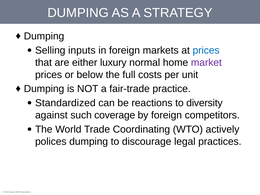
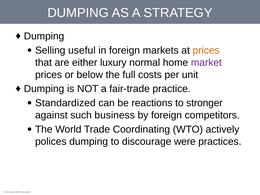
inputs: inputs -> useful (82, 50)
prices colour: blue -> orange (206, 50)
diversity: diversity -> stronger (204, 103)
coverage: coverage -> business (115, 115)
legal: legal -> were (185, 141)
